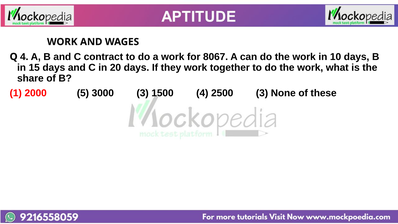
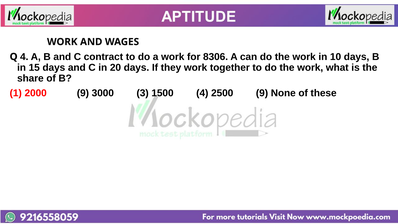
8067: 8067 -> 8306 (216, 57)
2000 5: 5 -> 9 (83, 93)
2500 3: 3 -> 9 (262, 93)
